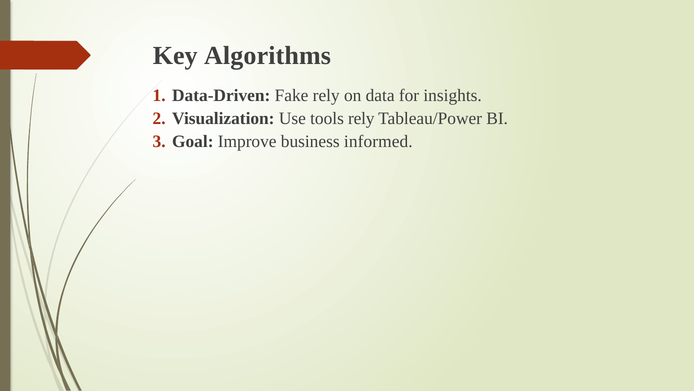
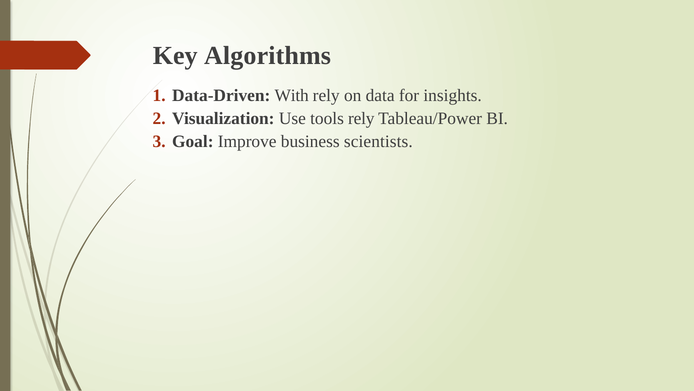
Fake: Fake -> With (292, 95)
informed: informed -> scientists (378, 141)
